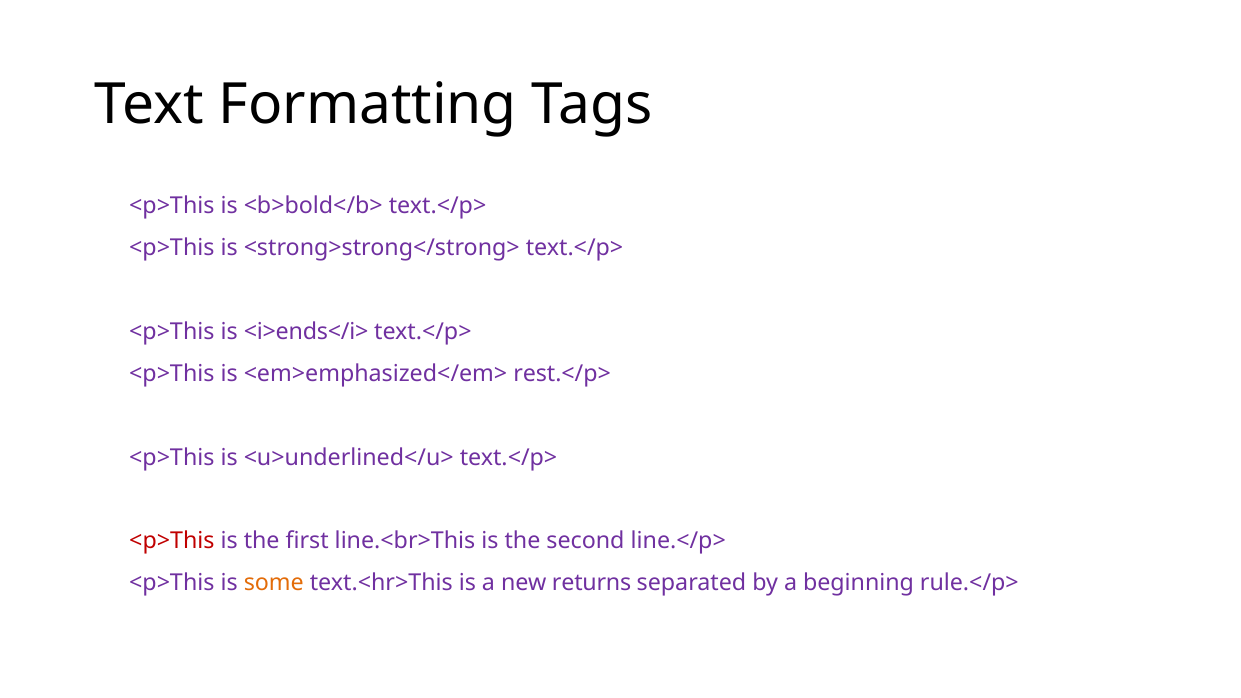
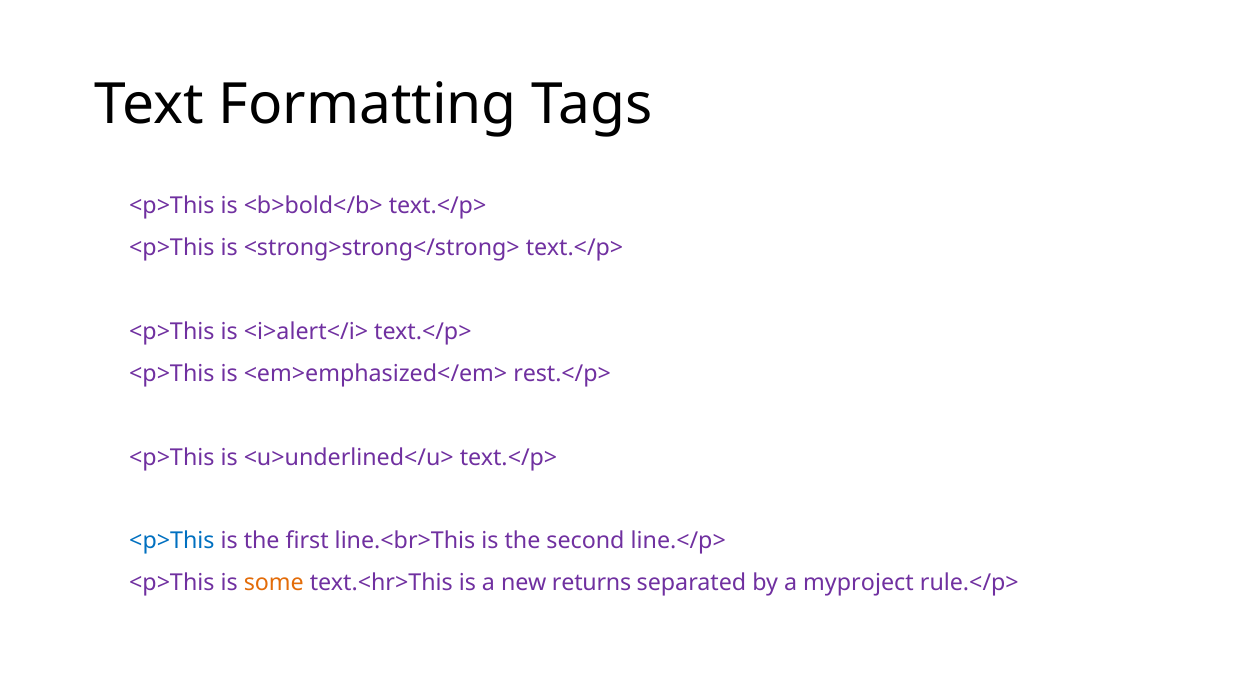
<i>ends</i>: <i>ends</i> -> <i>alert</i> (306, 332)
<p>This colour: red -> blue (172, 541)
beginning: beginning -> myproject (859, 583)
